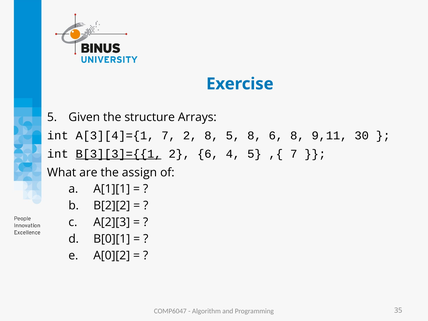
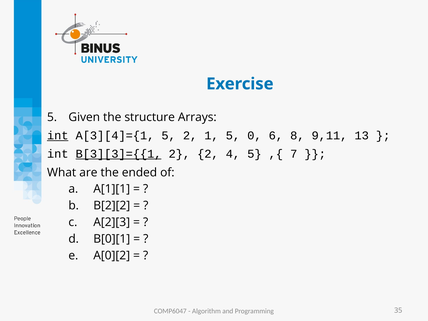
int underline: none -> present (58, 136)
A[3][4]={1 7: 7 -> 5 (169, 136)
2 8: 8 -> 1 (211, 136)
5 8: 8 -> 0 (254, 136)
30: 30 -> 13 (362, 136)
2 6: 6 -> 2 (208, 154)
assign: assign -> ended (139, 172)
